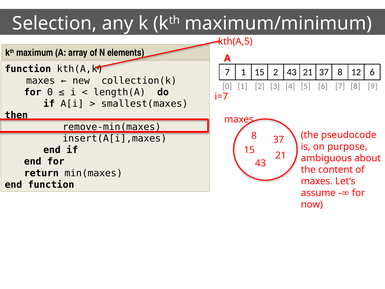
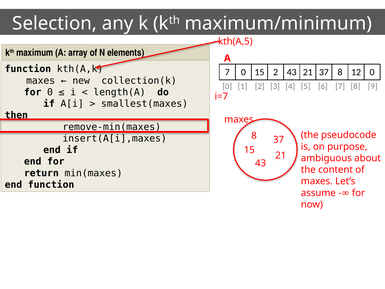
7 1: 1 -> 0 (243, 72)
12 6: 6 -> 0 (372, 72)
